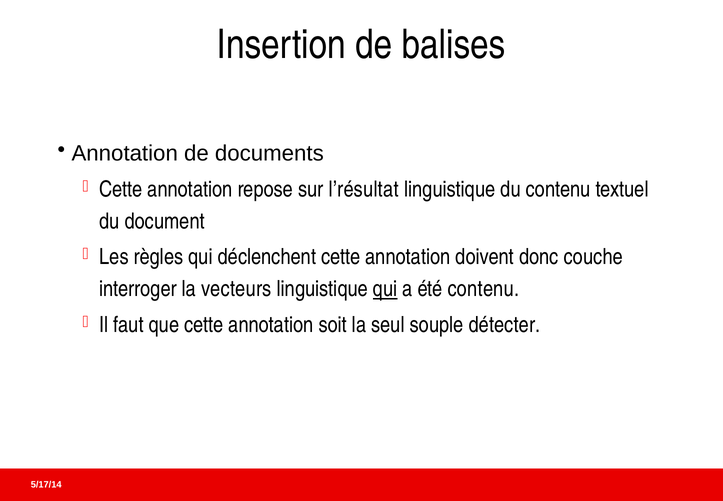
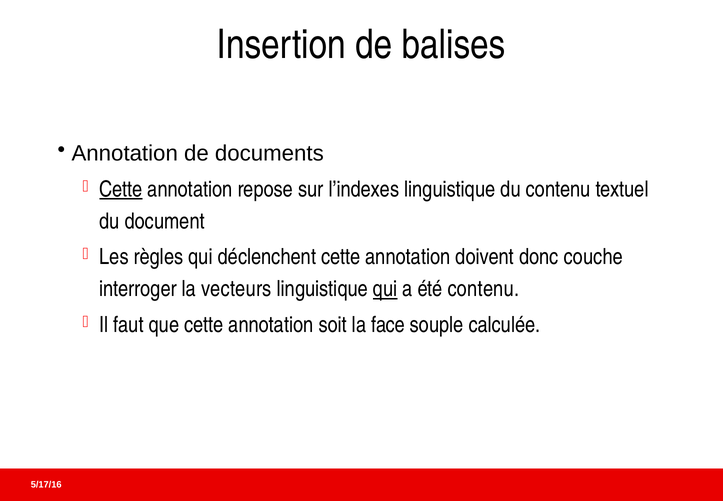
Cette underline: none -> present (121, 189)
l’résultat: l’résultat -> l’indexes (364, 189)
seul: seul -> face (388, 325)
détecter: détecter -> calculée (505, 325)
5/17/14: 5/17/14 -> 5/17/16 (46, 484)
